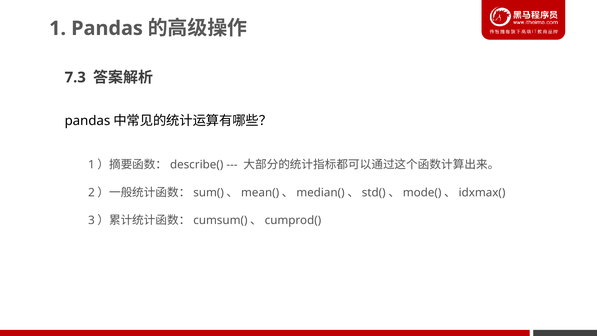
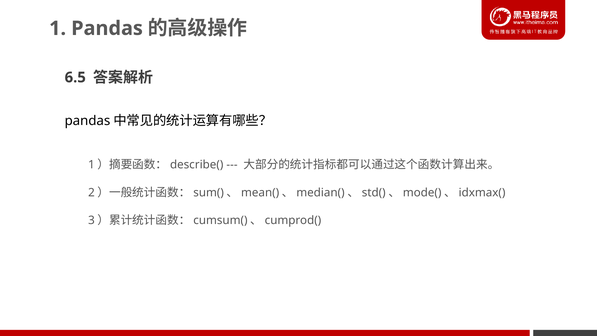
7.3: 7.3 -> 6.5 (75, 77)
